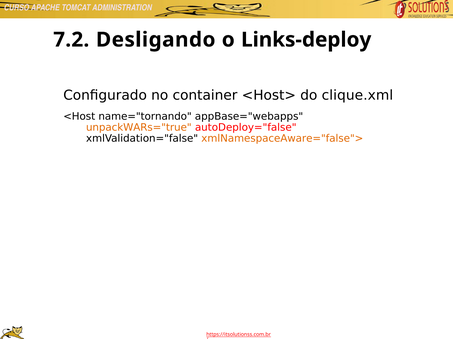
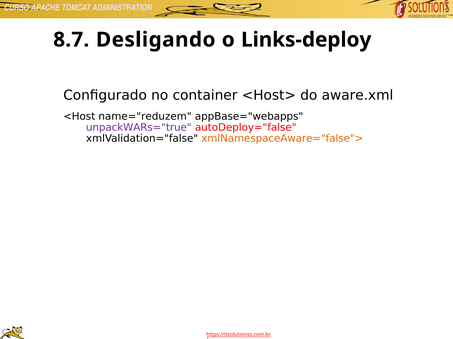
7.2: 7.2 -> 8.7 (71, 40)
clique.xml: clique.xml -> aware.xml (357, 96)
name="tornando: name="tornando -> name="reduzem (145, 117)
unpackWARs="true colour: orange -> purple (139, 128)
